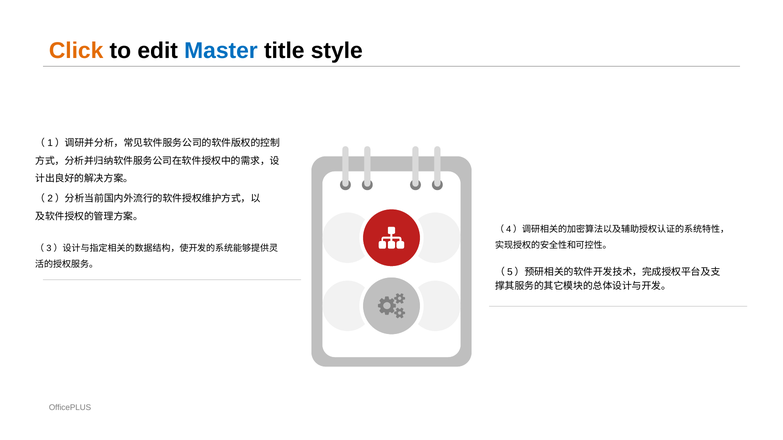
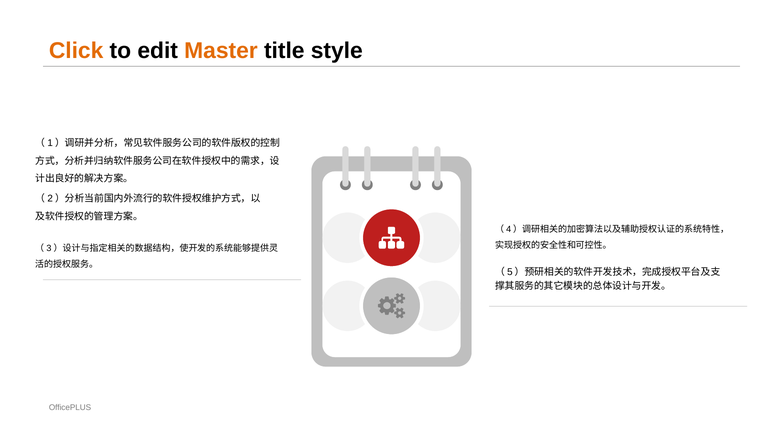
Master colour: blue -> orange (221, 51)
